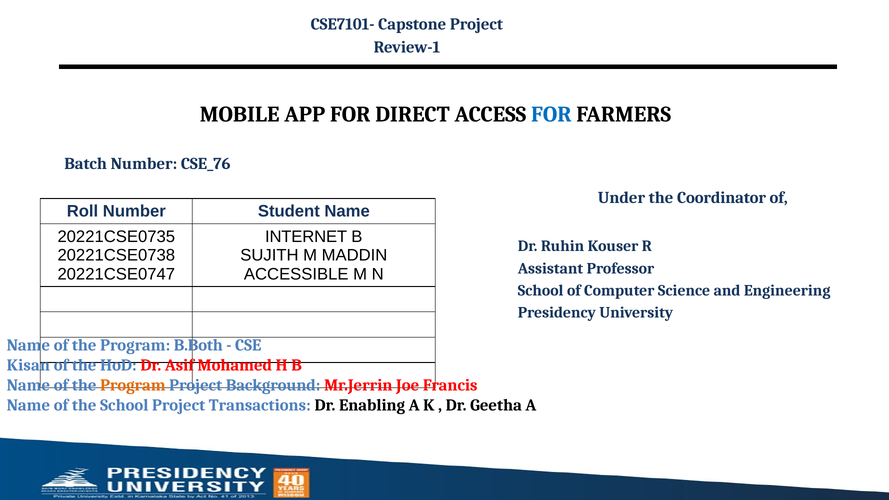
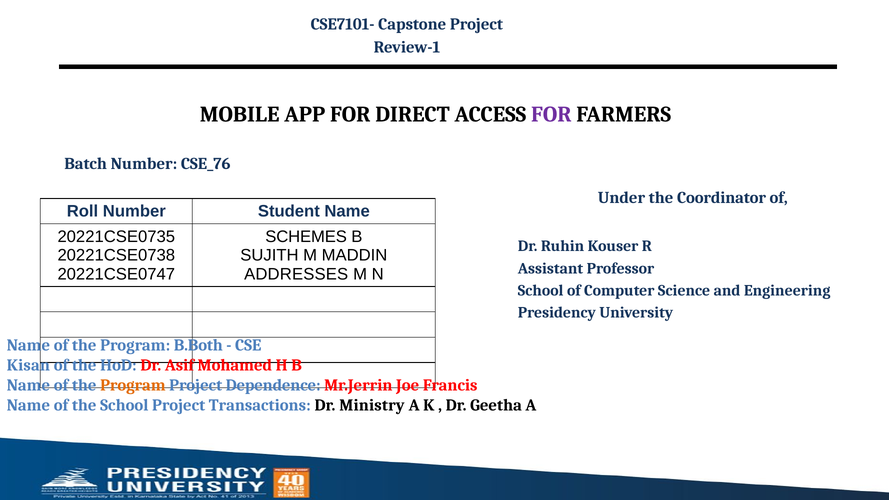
FOR colour: blue -> purple (551, 115)
INTERNET: INTERNET -> SCHEMES (306, 237)
ACCESSIBLE: ACCESSIBLE -> ADDRESSES (296, 274)
Background: Background -> Dependence (273, 385)
Enabling: Enabling -> Ministry (372, 405)
